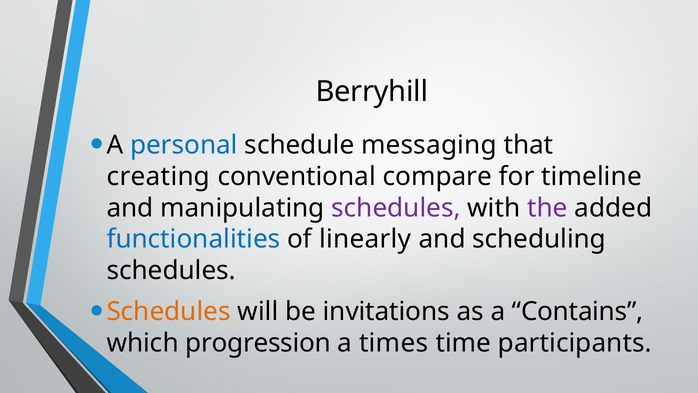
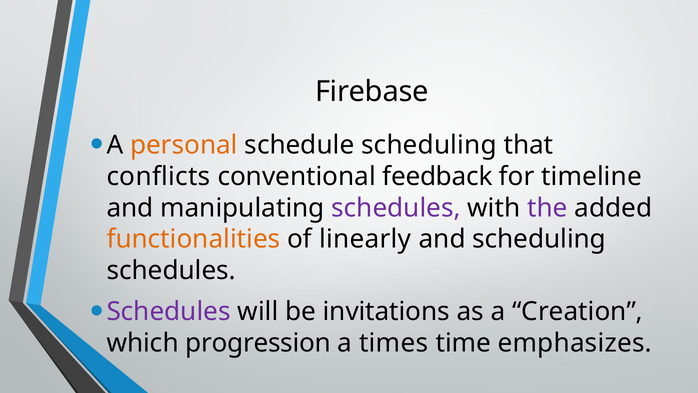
Berryhill: Berryhill -> Firebase (372, 91)
personal colour: blue -> orange (184, 145)
schedule messaging: messaging -> scheduling (429, 145)
creating: creating -> conflicts (159, 176)
compare: compare -> feedback (437, 176)
functionalities colour: blue -> orange (193, 239)
Schedules colour: orange -> purple (169, 312)
Contains: Contains -> Creation (578, 312)
participants: participants -> emphasizes (575, 343)
